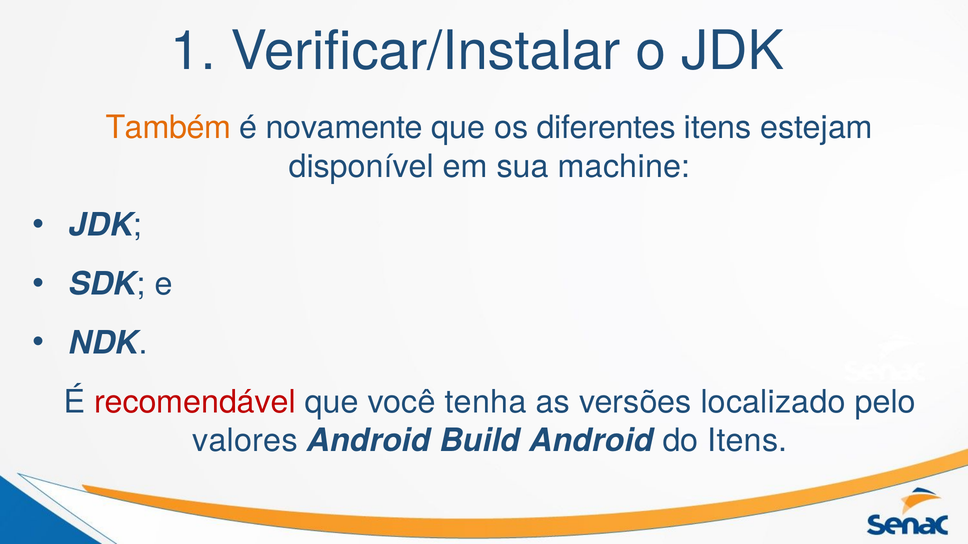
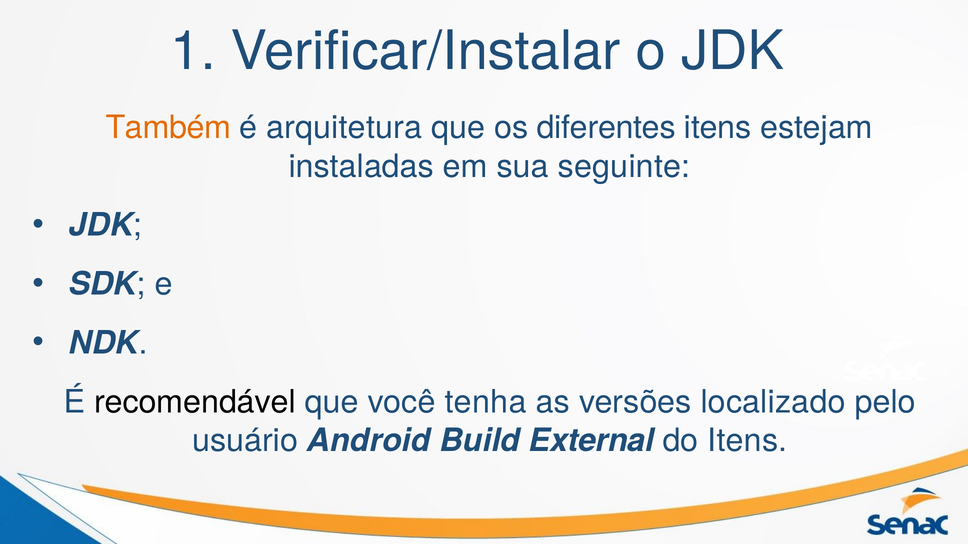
novamente: novamente -> arquitetura (344, 128)
disponível: disponível -> instaladas (361, 167)
machine: machine -> seguinte (624, 167)
recomendável colour: red -> black (195, 402)
valores: valores -> usuário (245, 441)
Build Android: Android -> External (591, 441)
